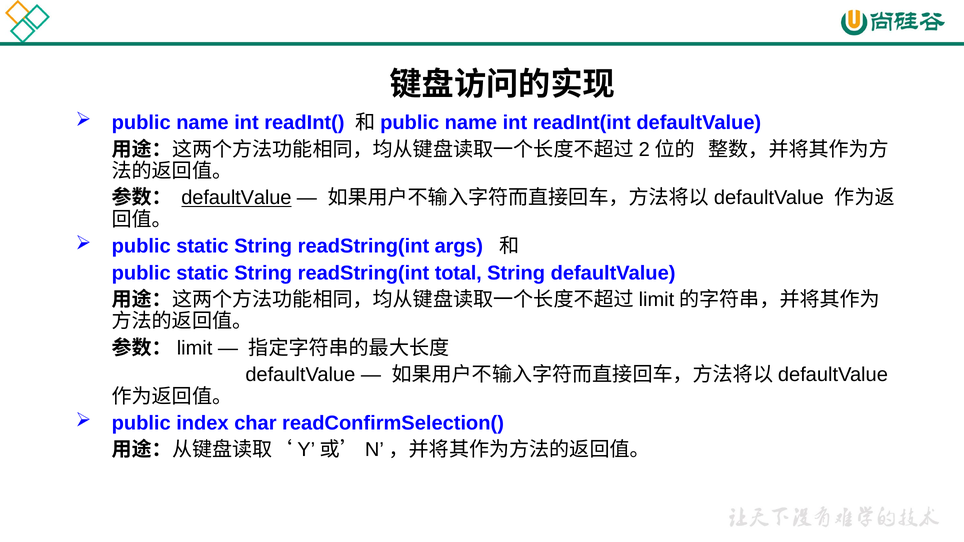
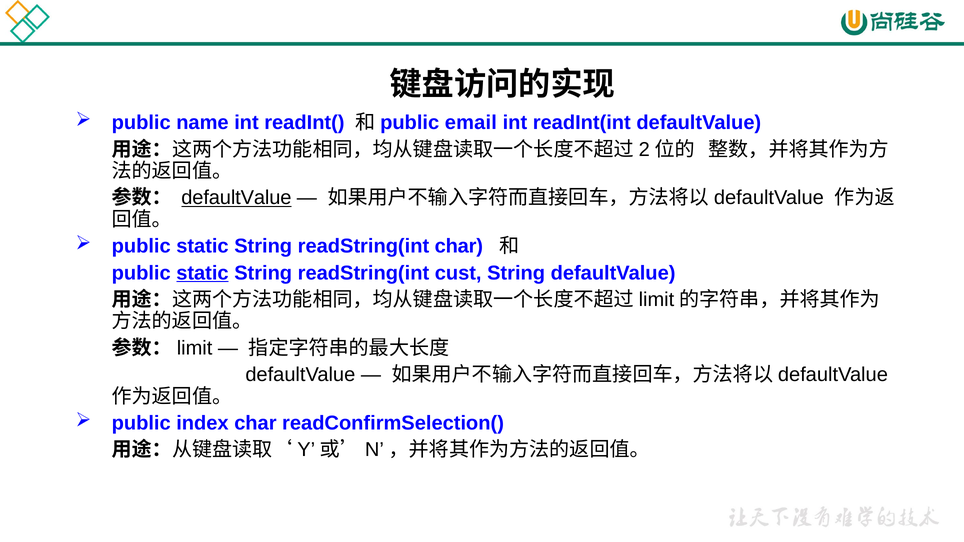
name: name -> email (471, 123)
readString(int args: args -> char (459, 246)
static underline: none -> present (202, 273)
total: total -> cust (458, 273)
